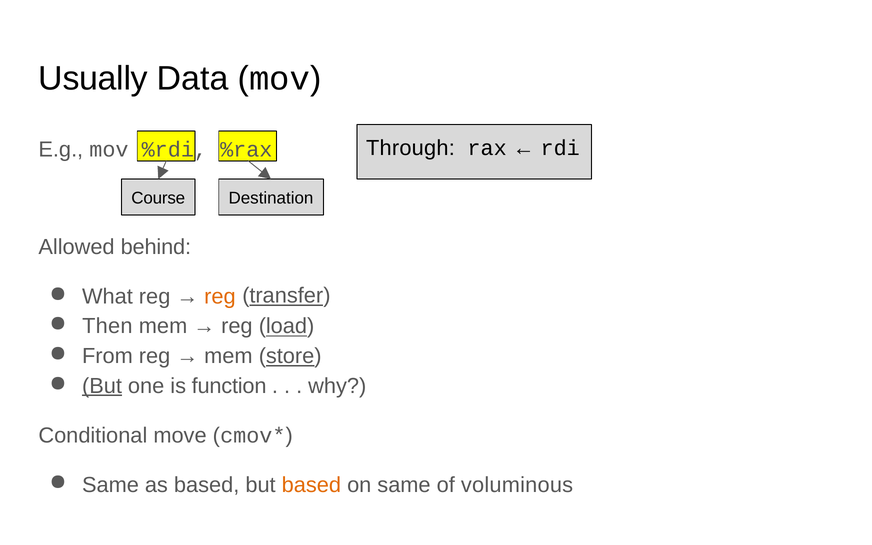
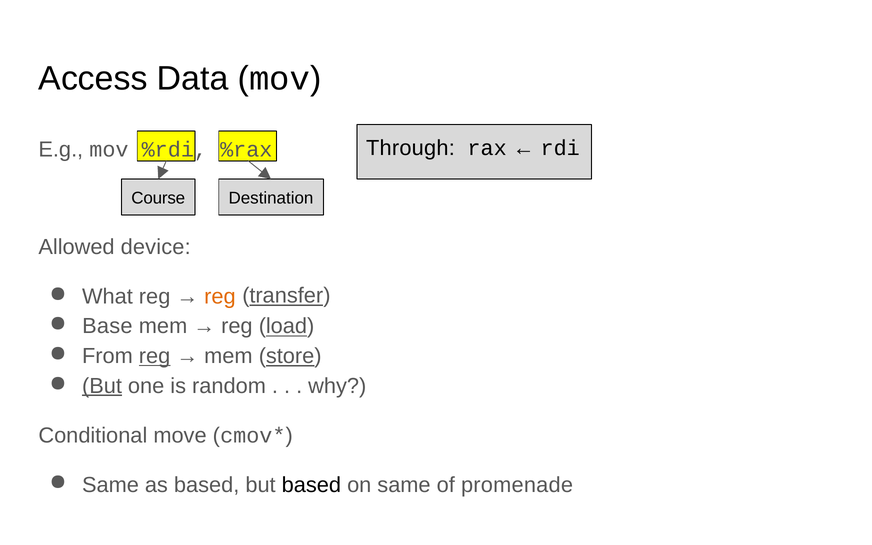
Usually: Usually -> Access (93, 79)
behind: behind -> device (156, 247)
Then: Then -> Base (107, 326)
reg underline: none -> present (155, 356)
function: function -> random (229, 386)
based colour: orange -> black (311, 485)
voluminous: voluminous -> promenade (517, 485)
